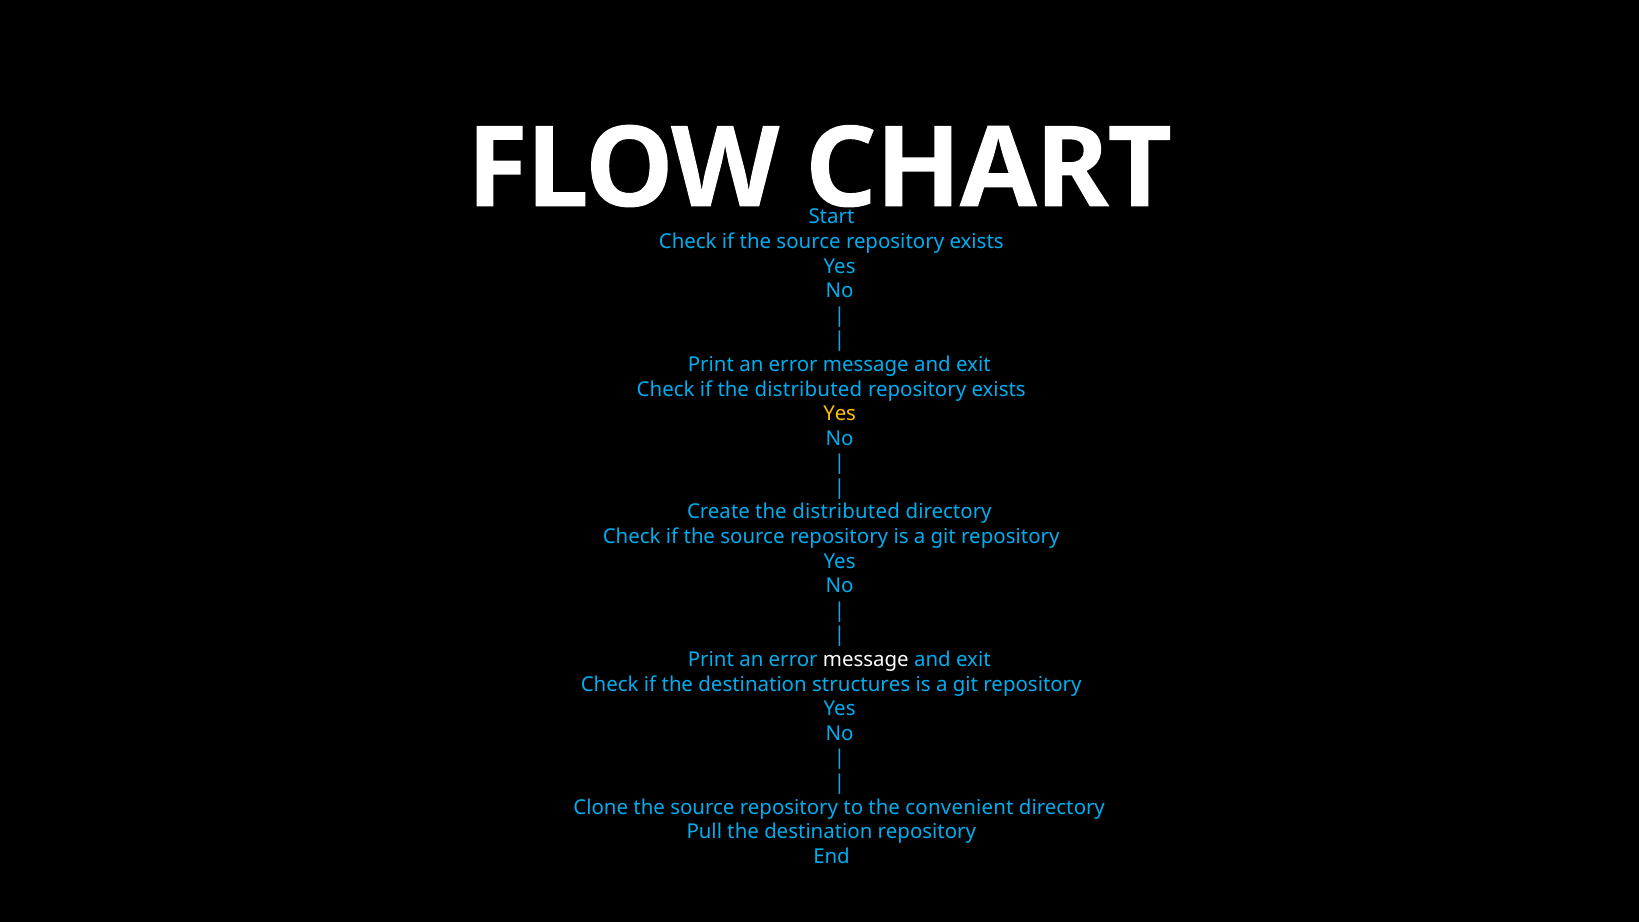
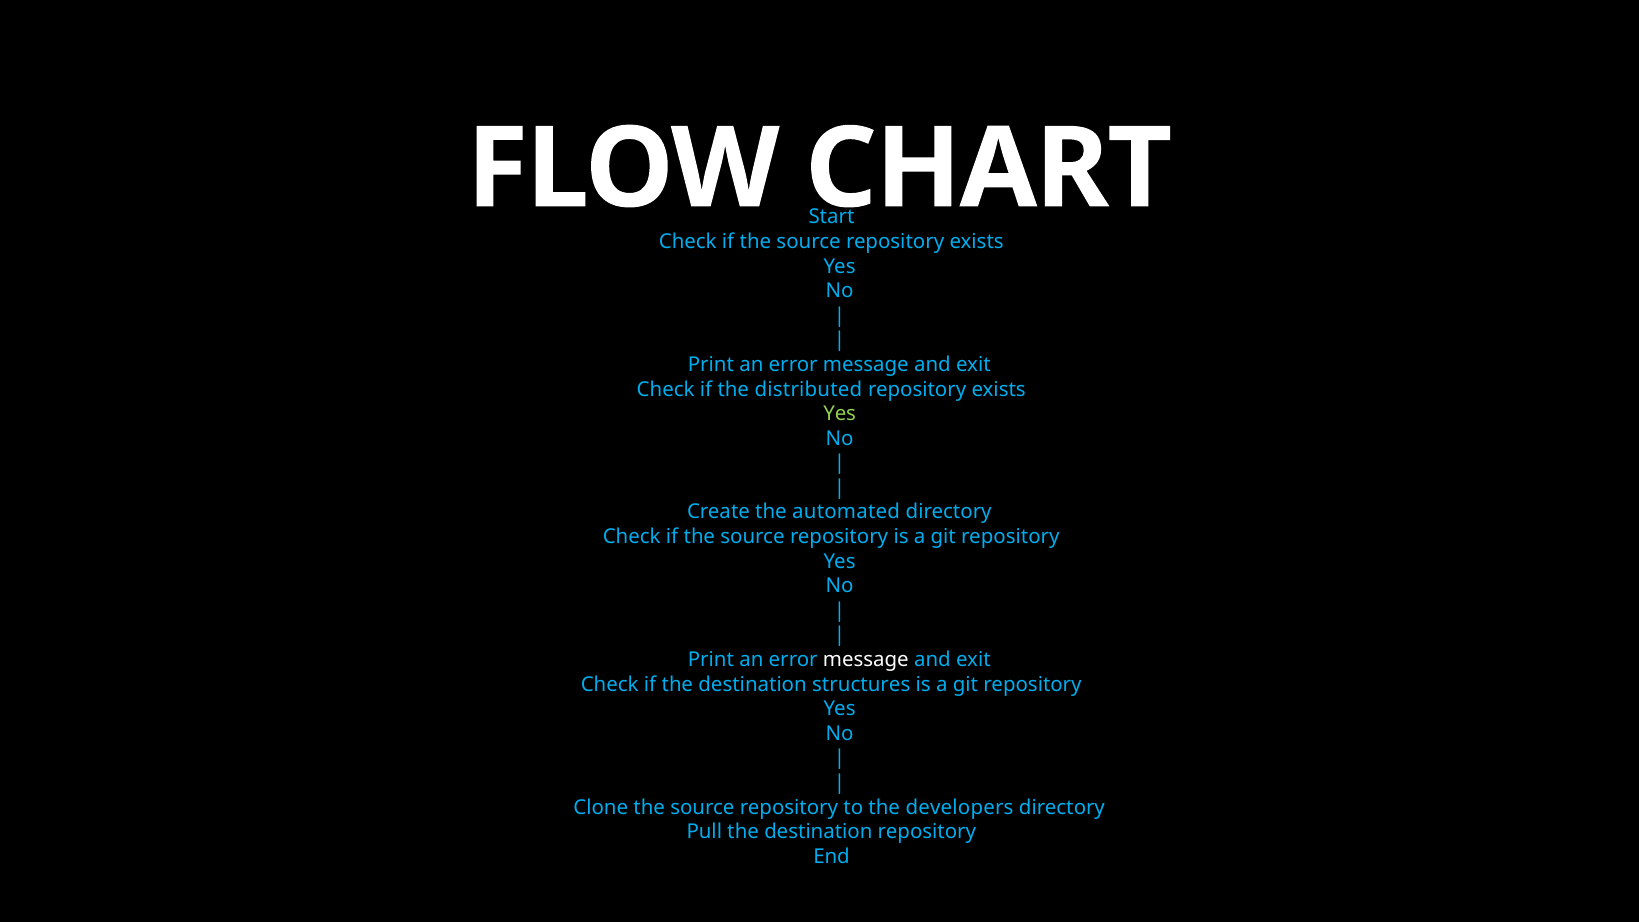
Yes colour: yellow -> light green (840, 414)
Create the distributed: distributed -> automated (846, 512)
convenient: convenient -> developers (960, 807)
